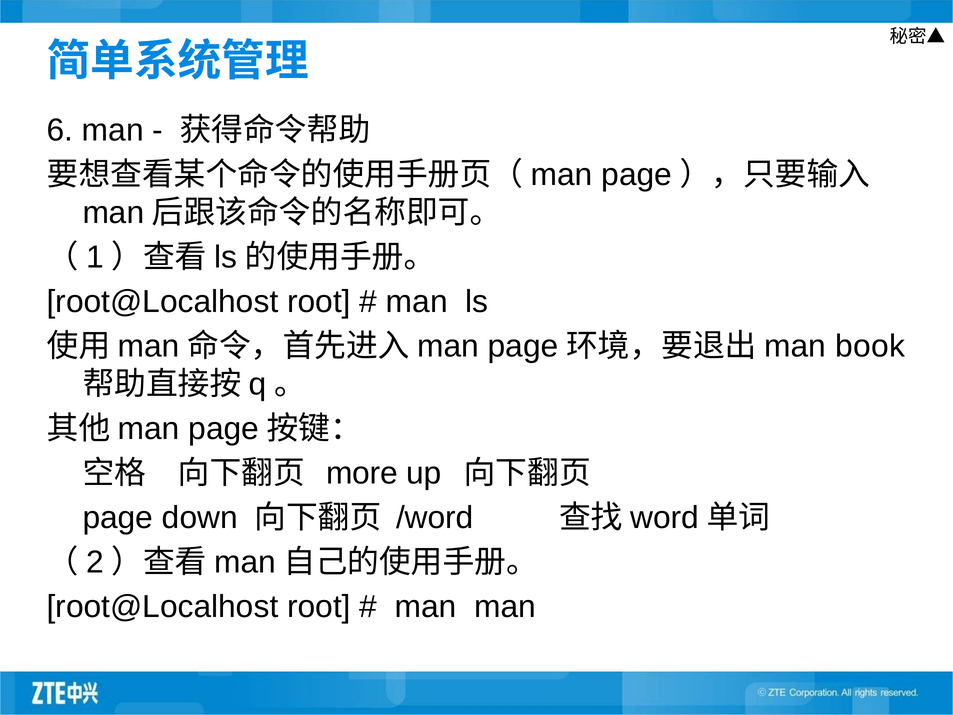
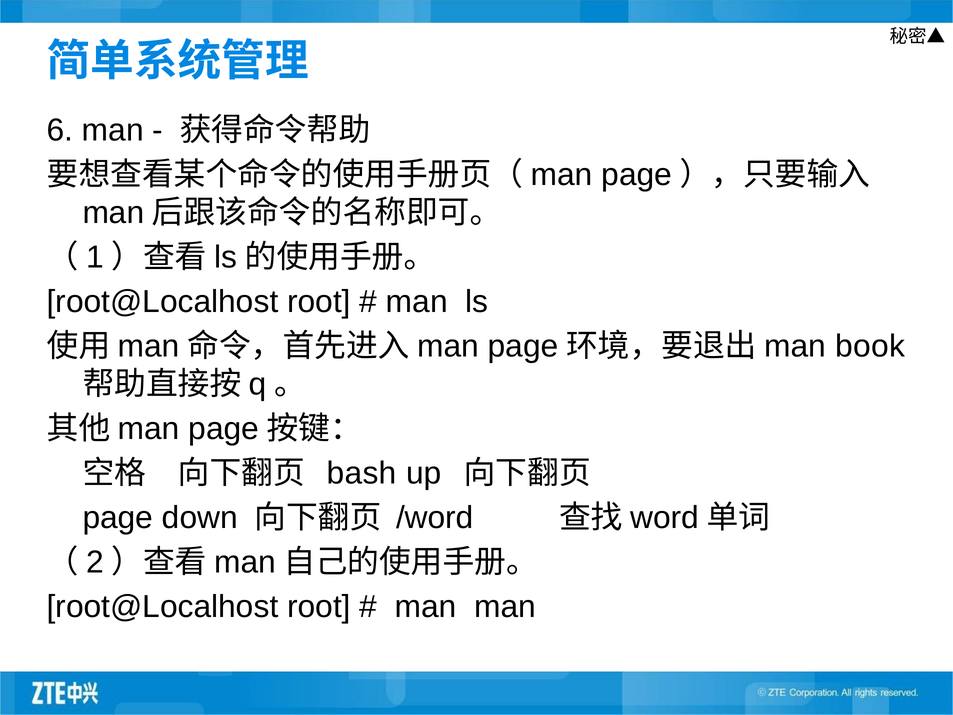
more: more -> bash (362, 473)
